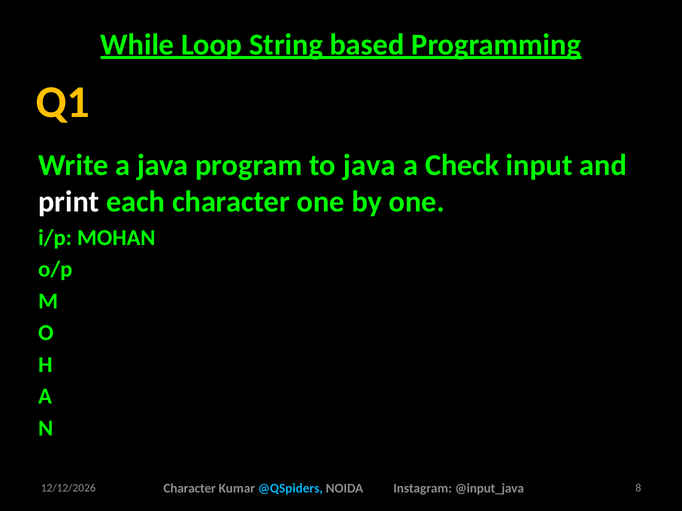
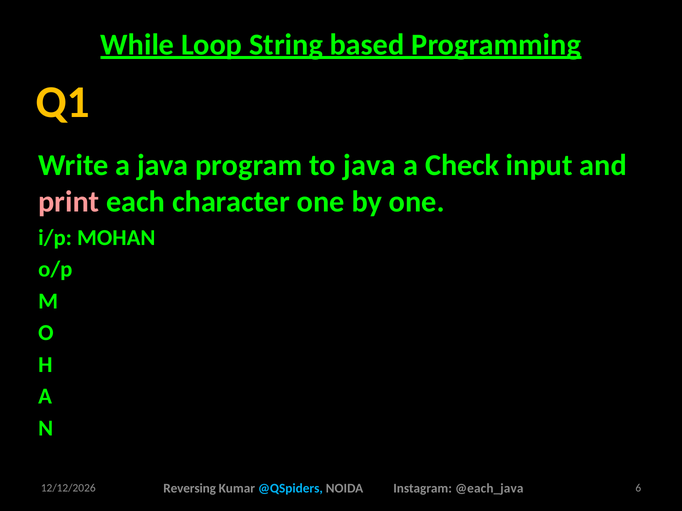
print colour: white -> pink (69, 202)
Character: Character -> Reversing (190, 489)
@input_java: @input_java -> @each_java (489, 489)
8: 8 -> 6 (638, 488)
